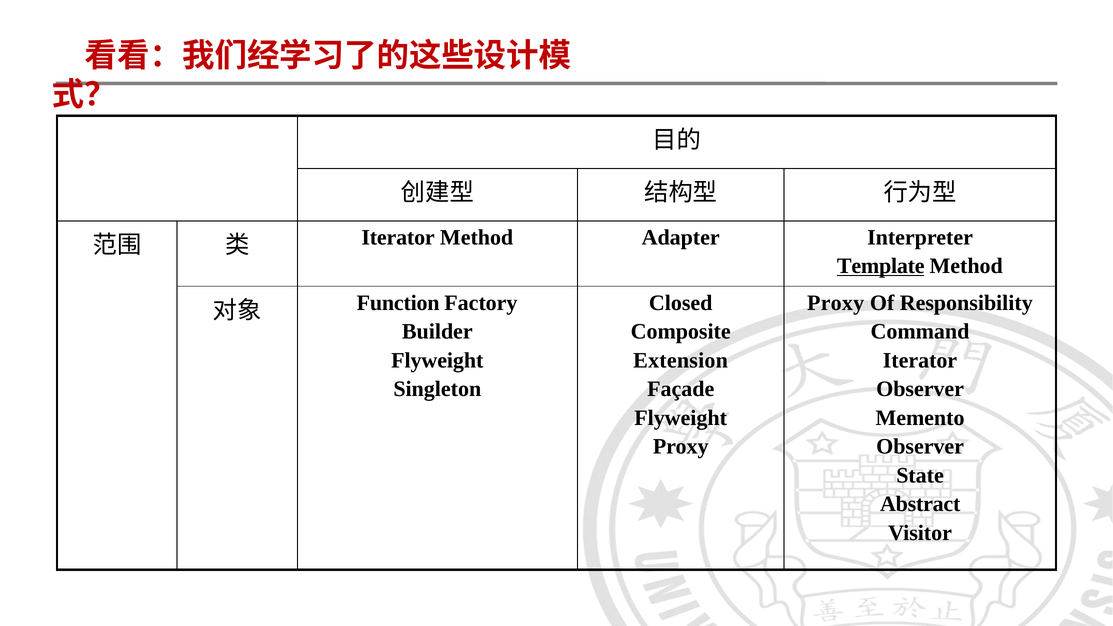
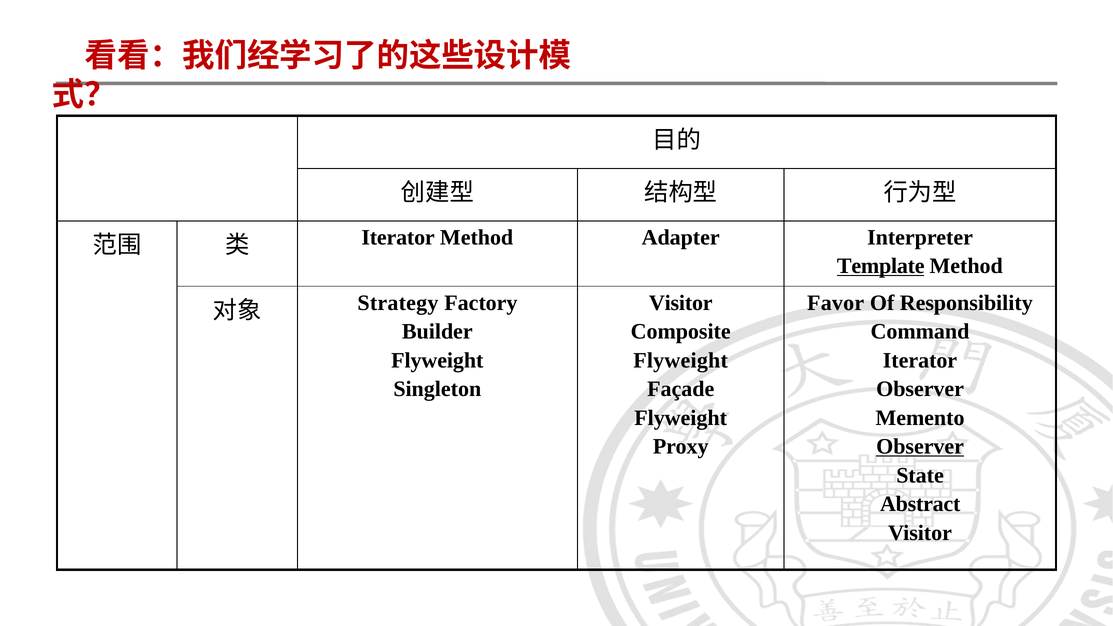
Closed: Closed -> Visitor (681, 303)
Proxy: Proxy -> Favor (836, 303)
Function: Function -> Strategy (398, 303)
Extension: Extension -> Flyweight (681, 360)
Observer underline: none -> present (920, 447)
